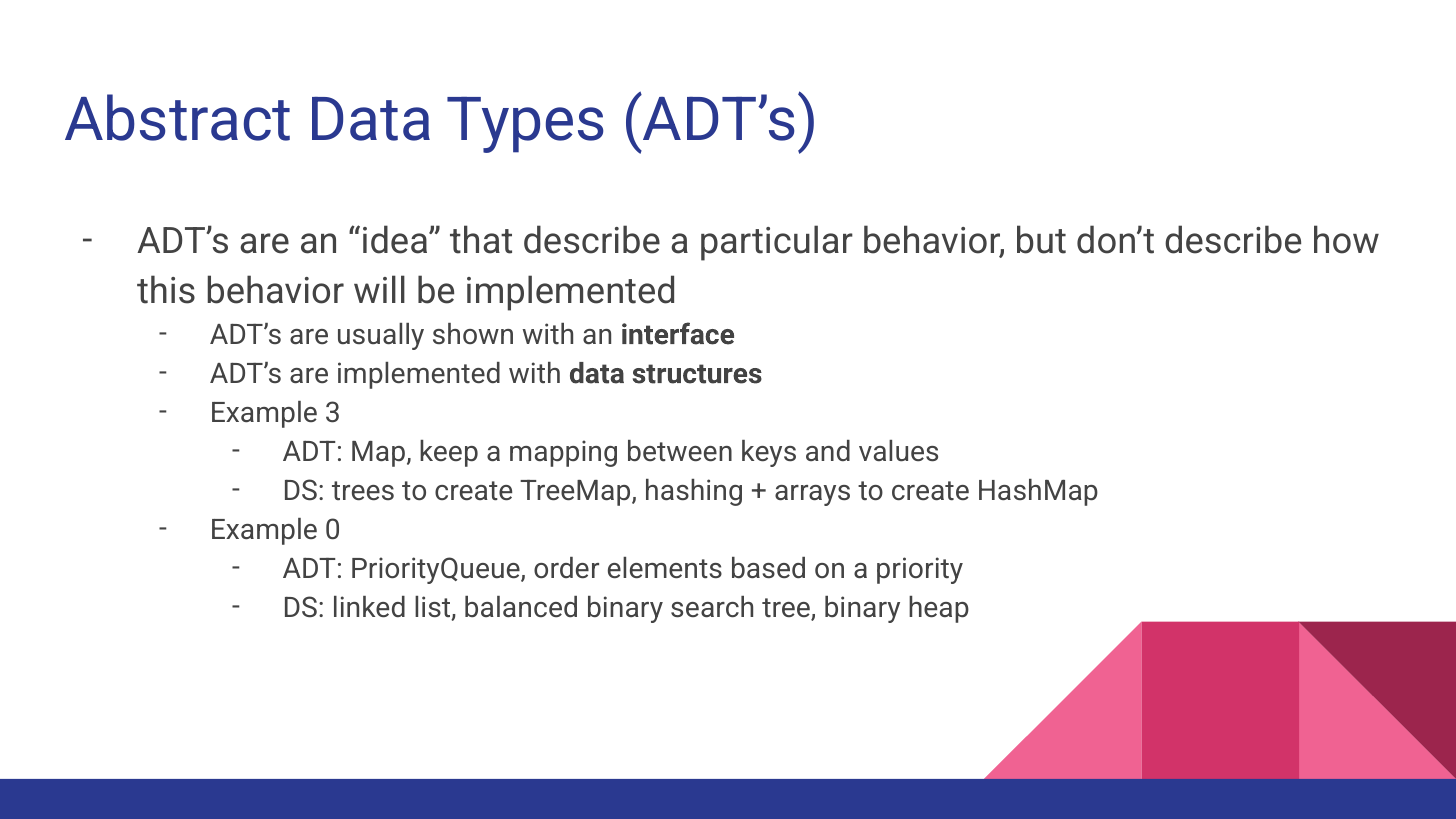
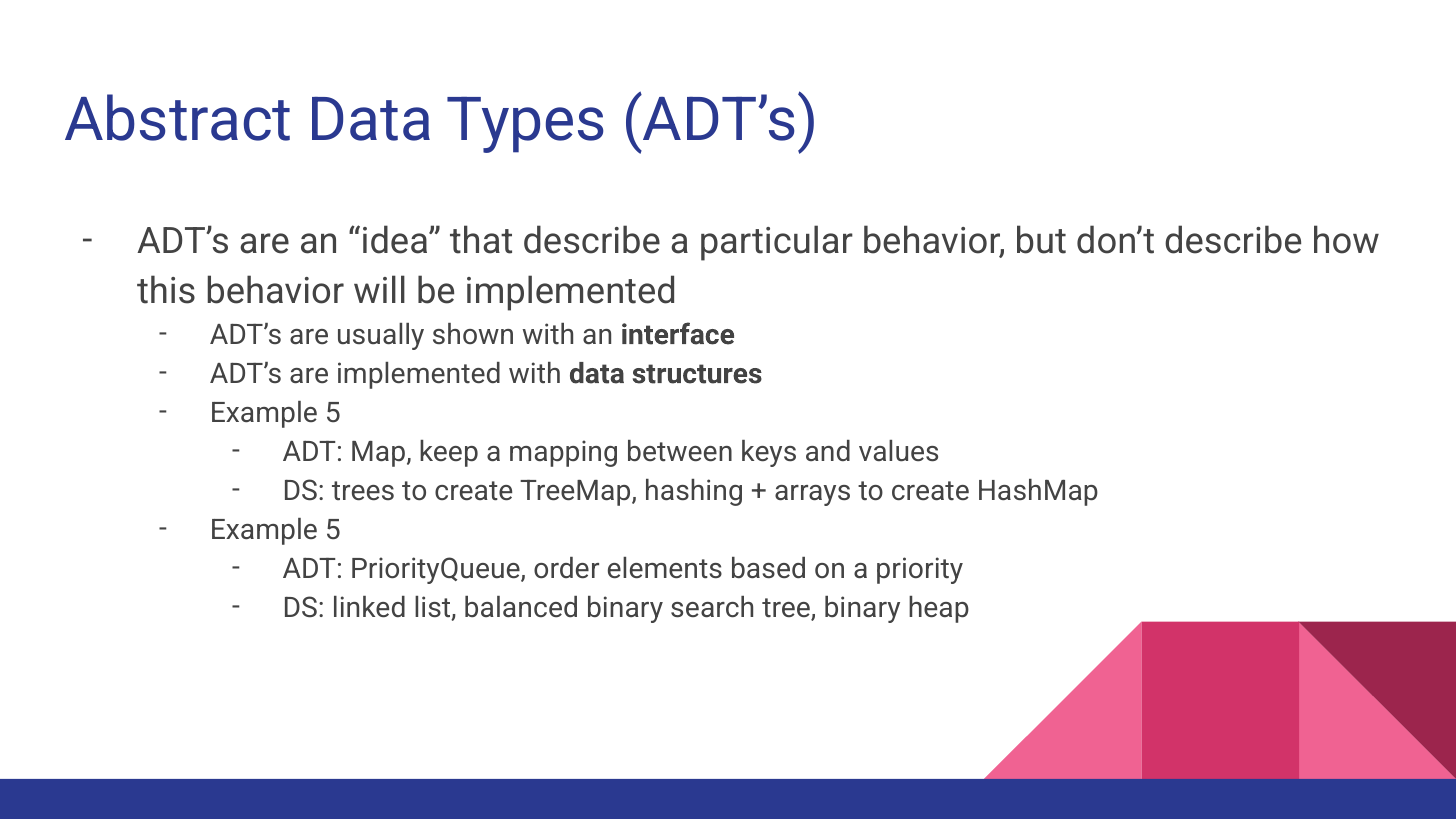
3: 3 -> 5 (333, 413)
0: 0 -> 5 (333, 530)
